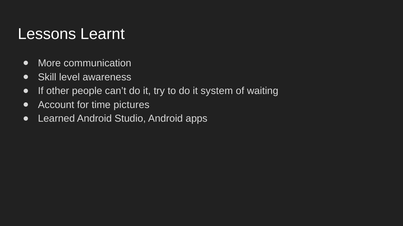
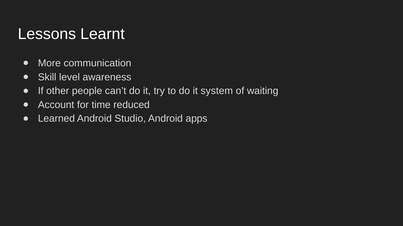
pictures: pictures -> reduced (132, 105)
